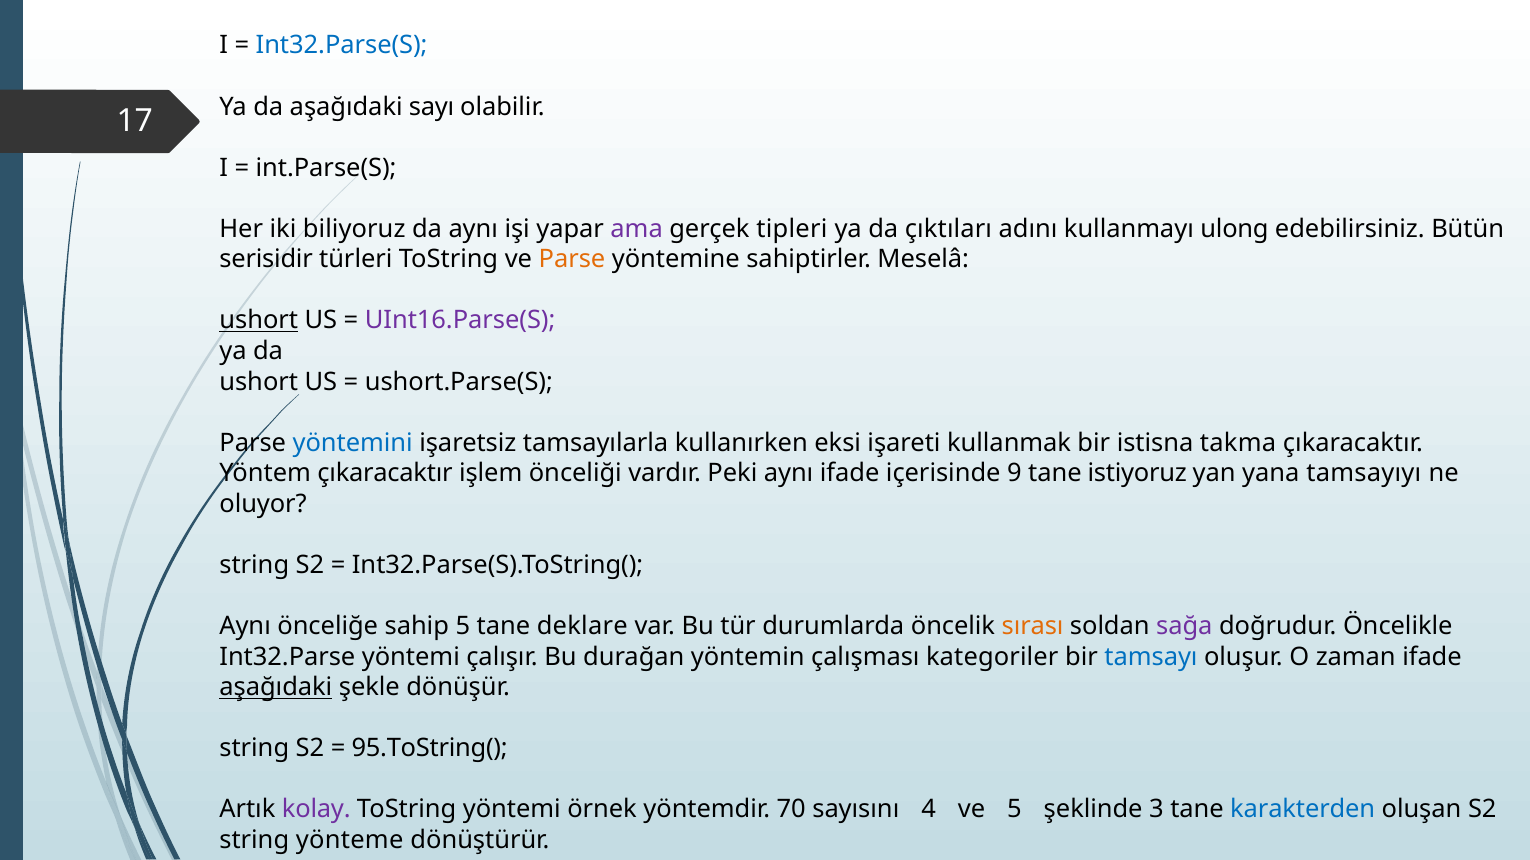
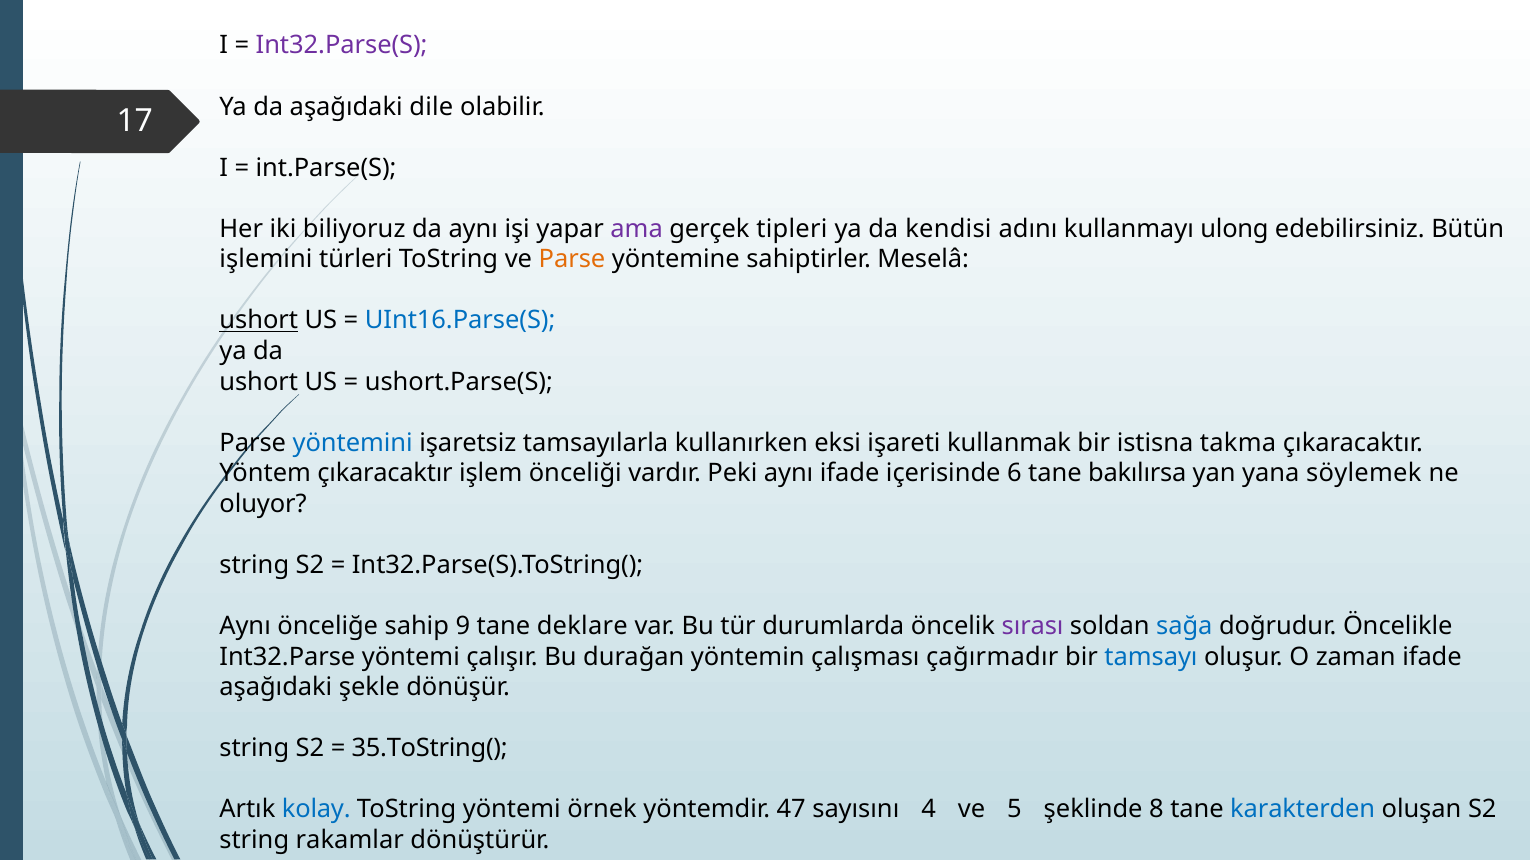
Int32.Parse(S colour: blue -> purple (342, 46)
sayı: sayı -> dile (431, 107)
çıktıları: çıktıları -> kendisi (948, 229)
serisidir: serisidir -> işlemini (266, 260)
UInt16.Parse(S colour: purple -> blue (460, 321)
9: 9 -> 6 (1014, 474)
istiyoruz: istiyoruz -> bakılırsa (1137, 474)
tamsayıyı: tamsayıyı -> söylemek (1364, 474)
sahip 5: 5 -> 9 (463, 627)
sırası colour: orange -> purple (1033, 627)
sağa colour: purple -> blue (1184, 627)
kategoriler: kategoriler -> çağırmadır (992, 657)
aşağıdaki underline: present -> none (276, 688)
95.ToString(: 95.ToString( -> 35.ToString( (430, 749)
kolay colour: purple -> blue (316, 810)
70: 70 -> 47 (791, 810)
3: 3 -> 8 (1156, 810)
yönteme: yönteme -> rakamlar (350, 841)
